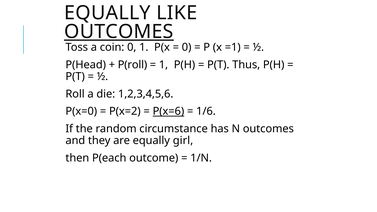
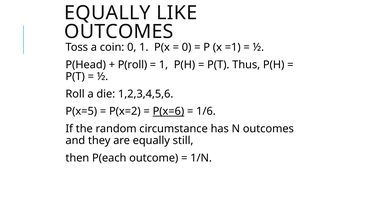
OUTCOMES underline: present -> none (119, 32)
P(x=0: P(x=0 -> P(x=5 (81, 111)
girl: girl -> still (183, 141)
